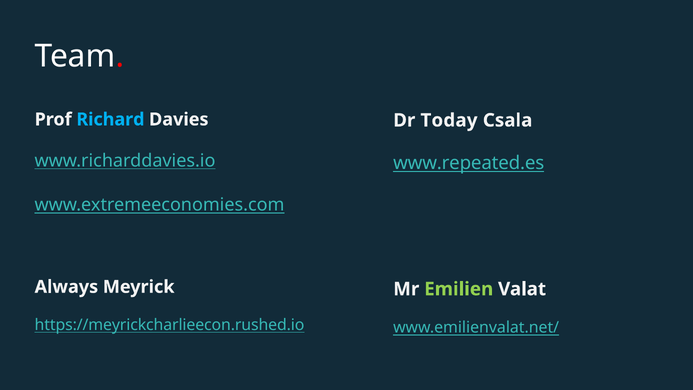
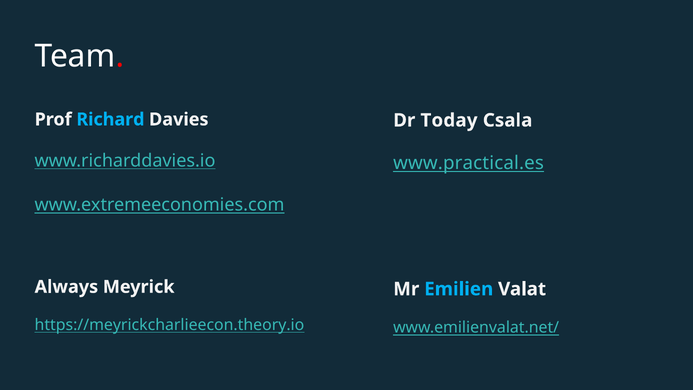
www.repeated.es: www.repeated.es -> www.practical.es (469, 163)
Emilien colour: light green -> light blue (459, 289)
https://meyrickcharlieecon.rushed.io: https://meyrickcharlieecon.rushed.io -> https://meyrickcharlieecon.theory.io (169, 325)
